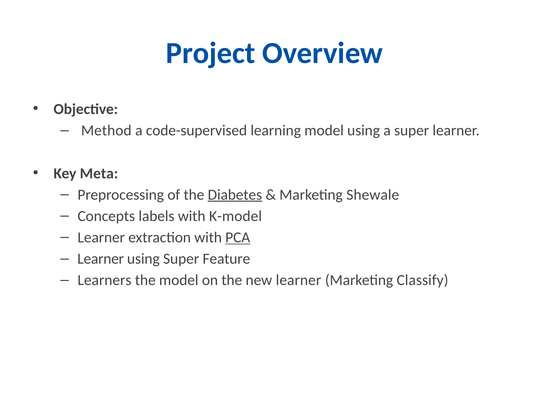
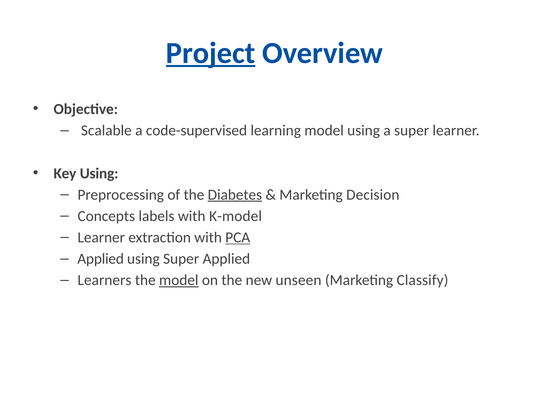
Project underline: none -> present (211, 53)
Method: Method -> Scalable (106, 130)
Key Meta: Meta -> Using (99, 173)
Shewale: Shewale -> Decision (373, 195)
Learner: Learner -> Applied (101, 259)
Super Feature: Feature -> Applied (226, 259)
model underline: none -> present (179, 280)
new learner: learner -> unseen (299, 280)
